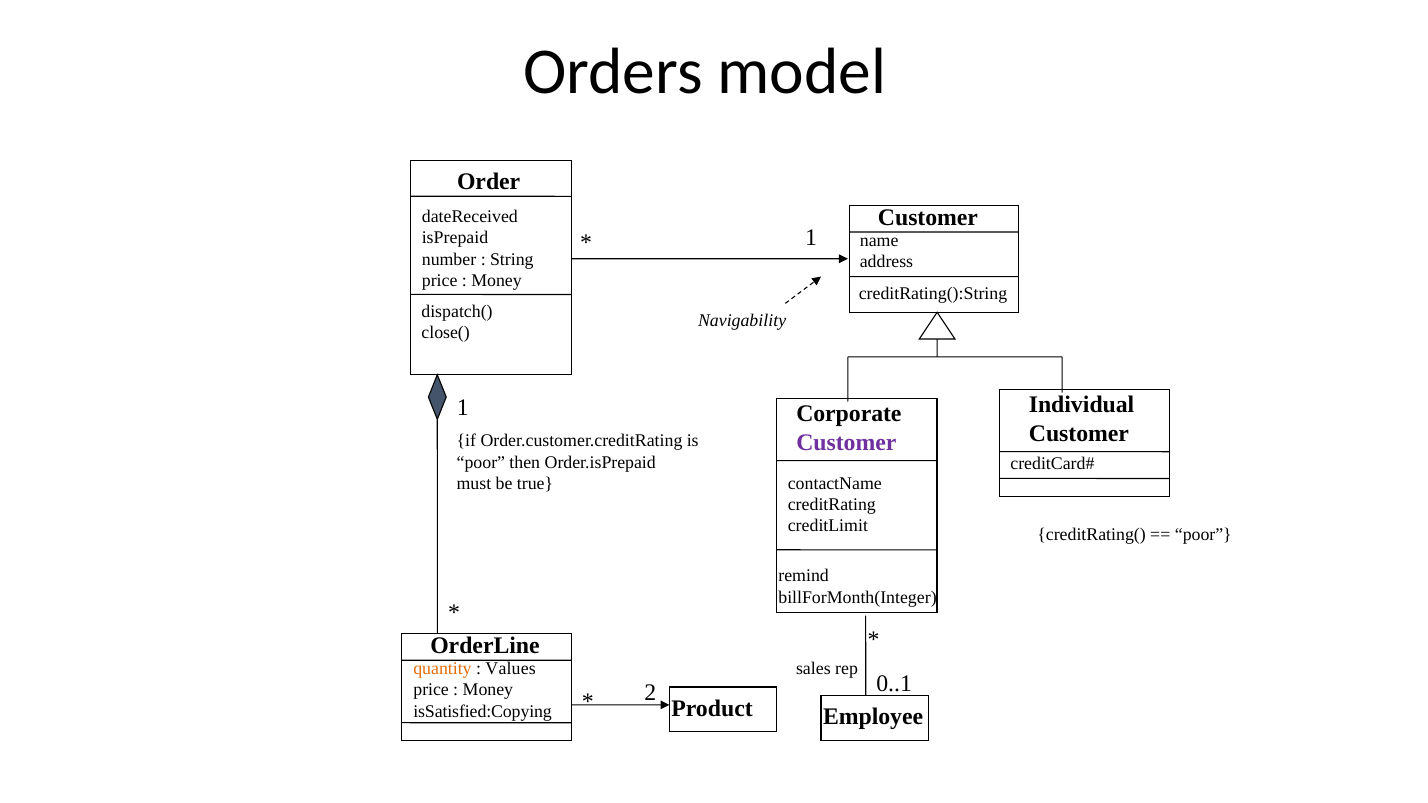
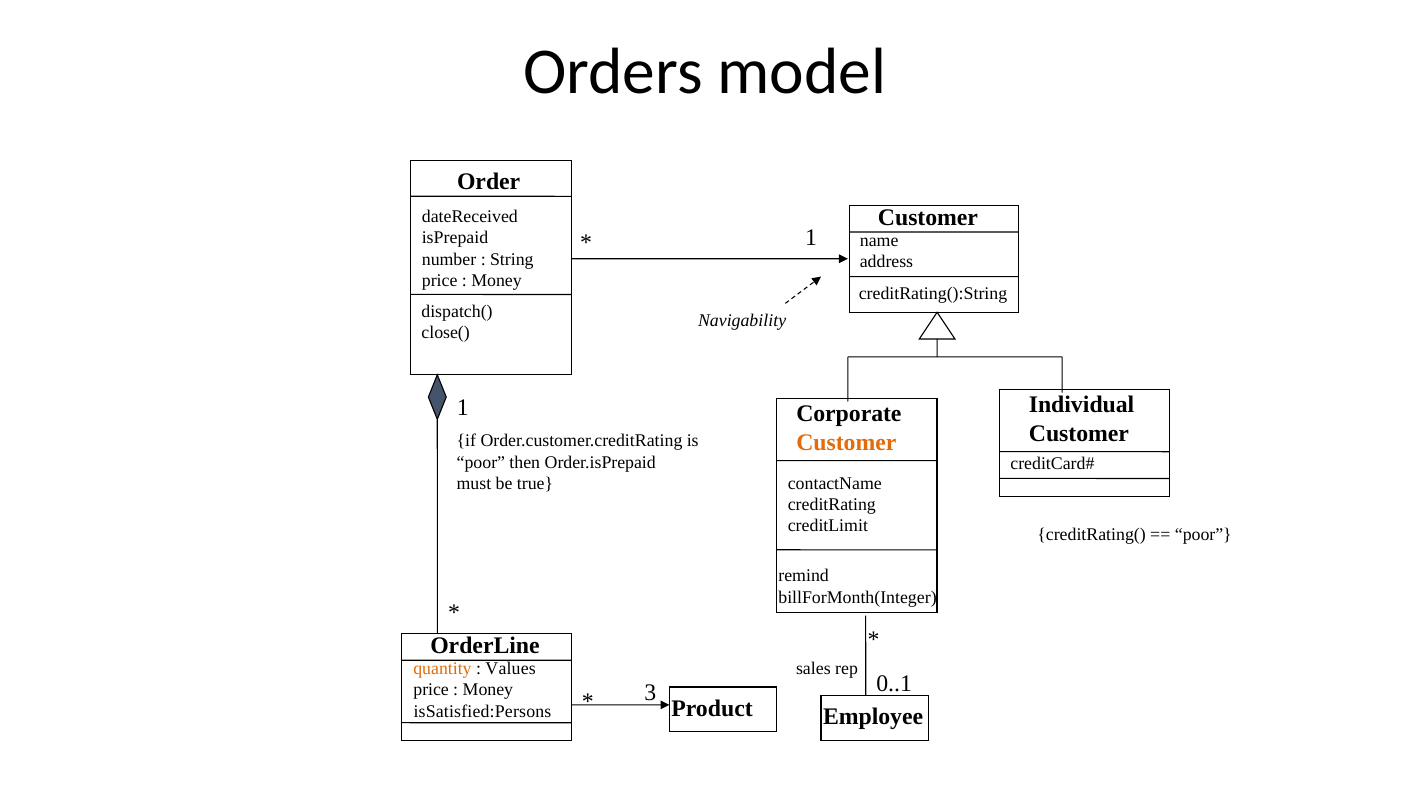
Customer colour: purple -> orange (846, 442)
2: 2 -> 3 (650, 693)
isSatisfied:Copying: isSatisfied:Copying -> isSatisfied:Persons (482, 712)
